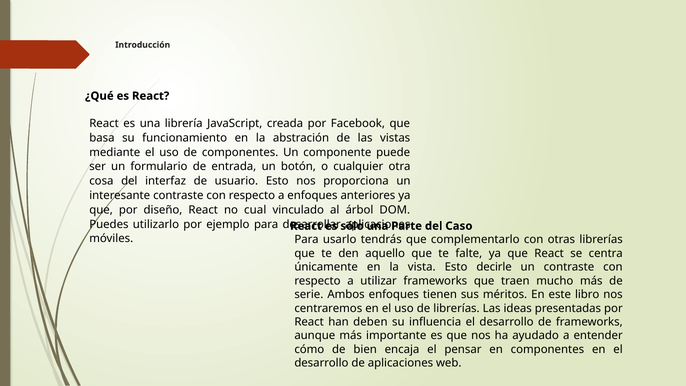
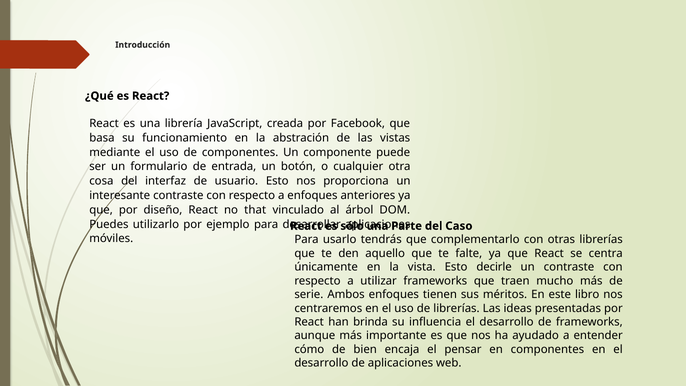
cual: cual -> that (255, 210)
deben: deben -> brinda (370, 322)
